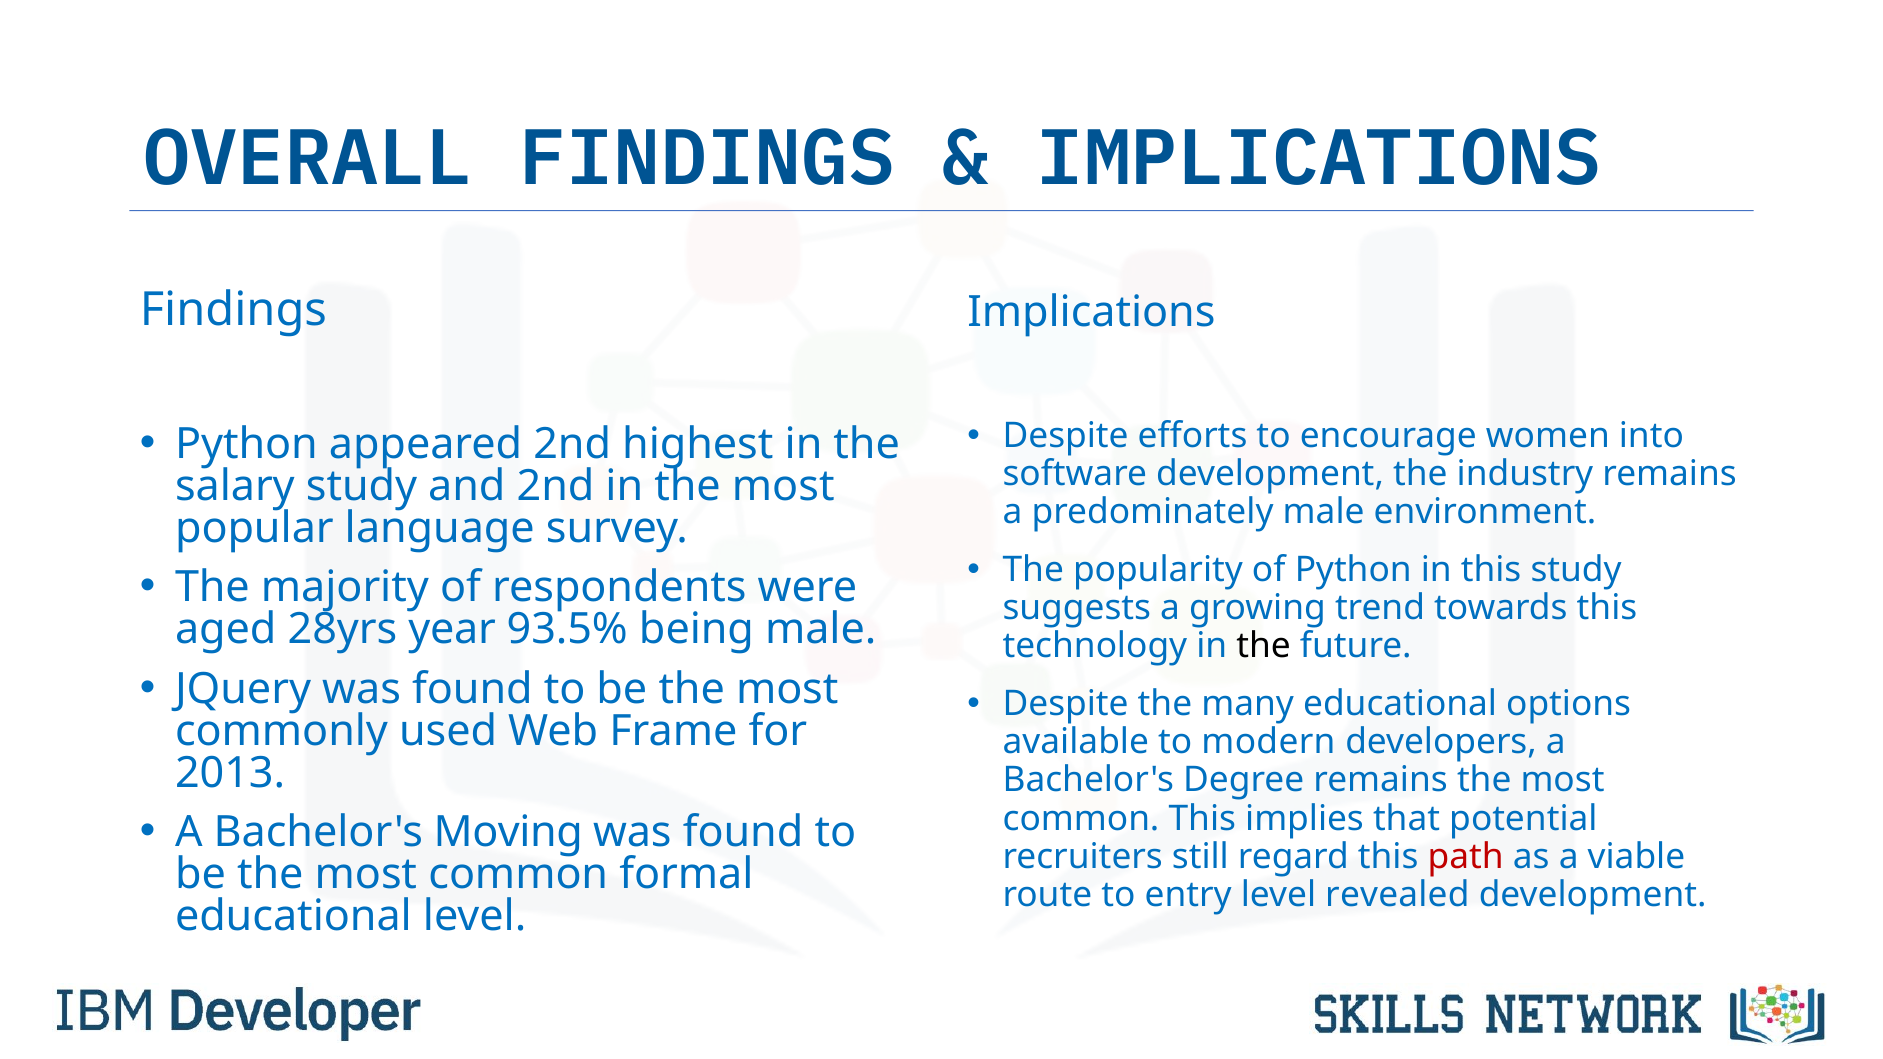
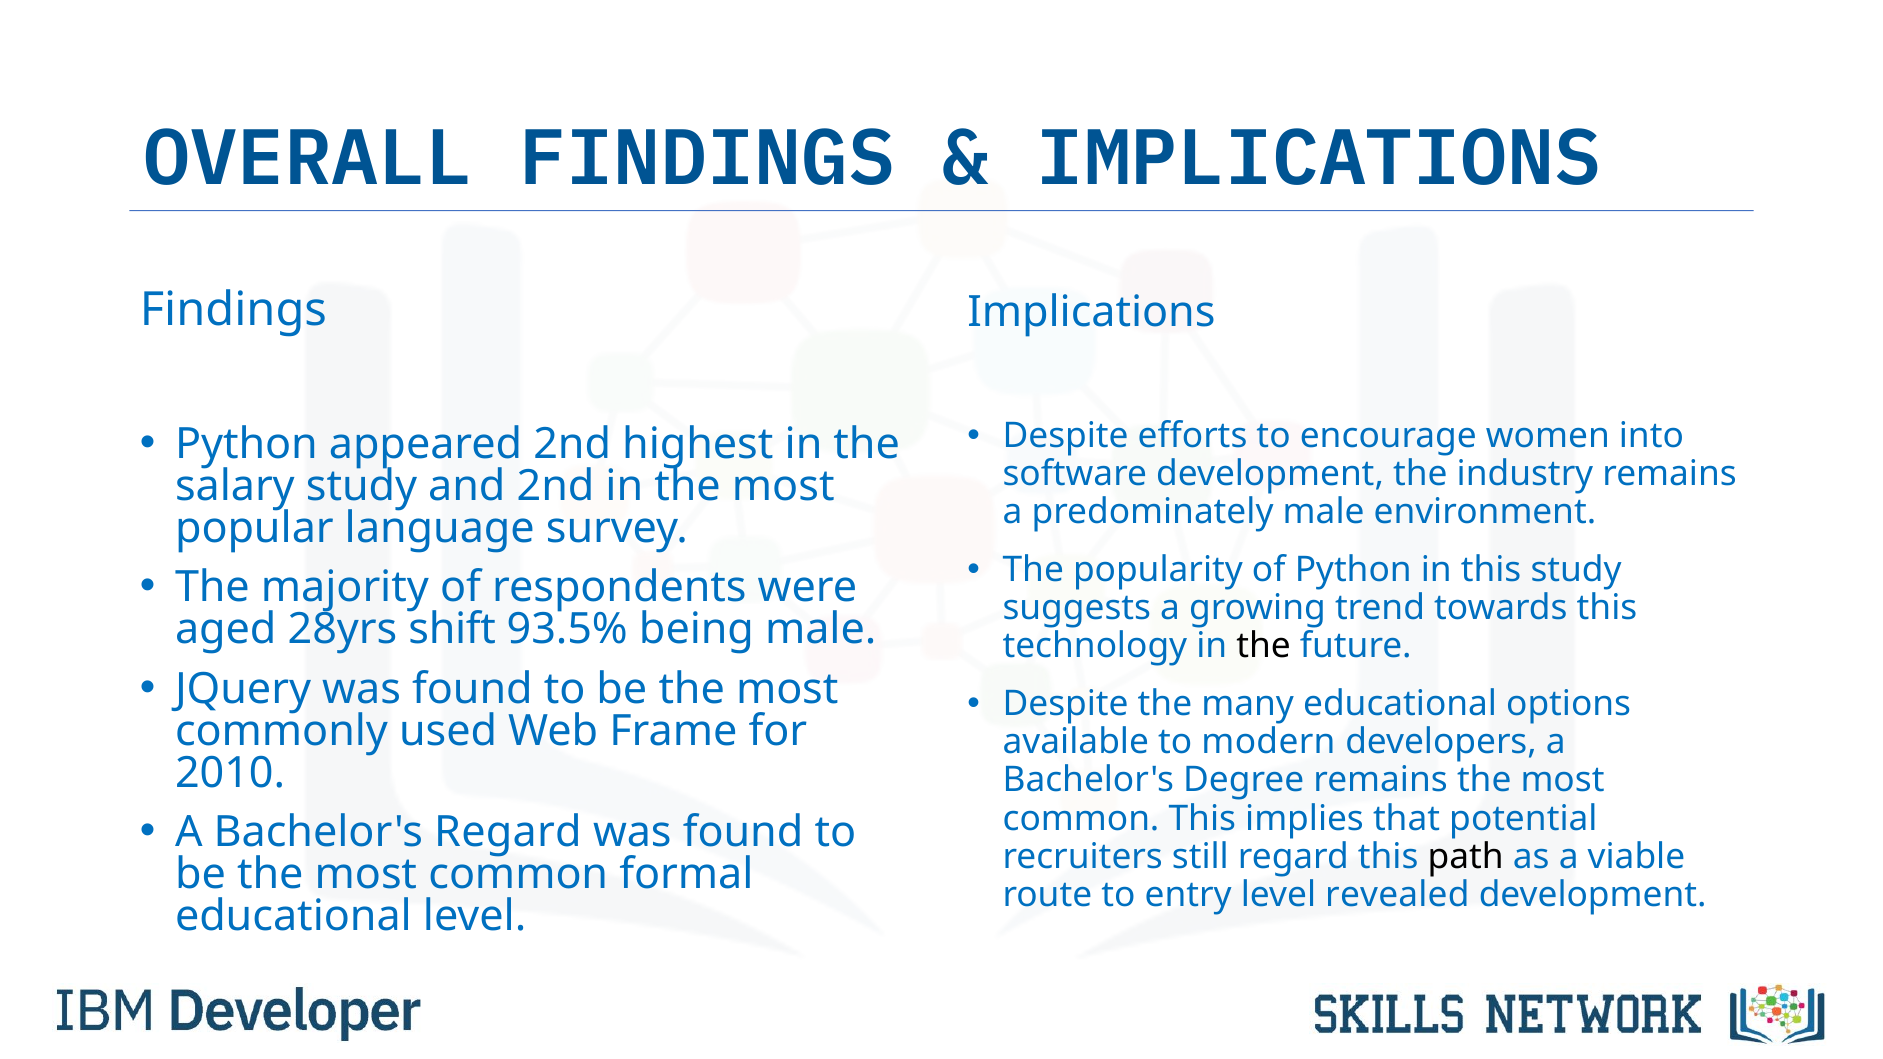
year: year -> shift (452, 630)
2013: 2013 -> 2010 (230, 773)
Bachelor's Moving: Moving -> Regard (508, 833)
path colour: red -> black (1466, 857)
